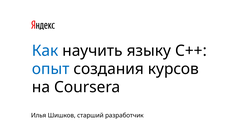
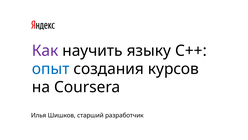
Как colour: blue -> purple (45, 51)
